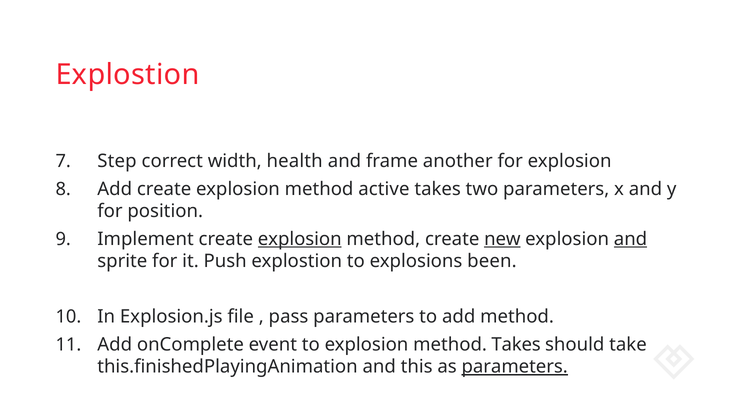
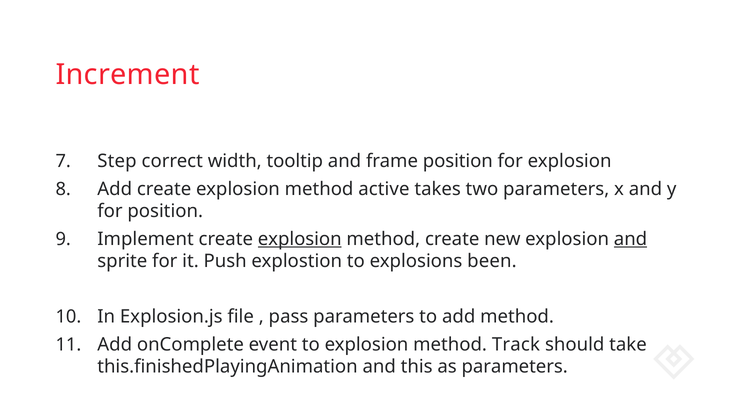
Explostion: Explostion -> Increment (128, 75)
health: health -> tooltip (295, 161)
frame another: another -> position (458, 161)
new underline: present -> none (502, 239)
method Takes: Takes -> Track (516, 344)
parameters underline: present -> none (515, 366)
